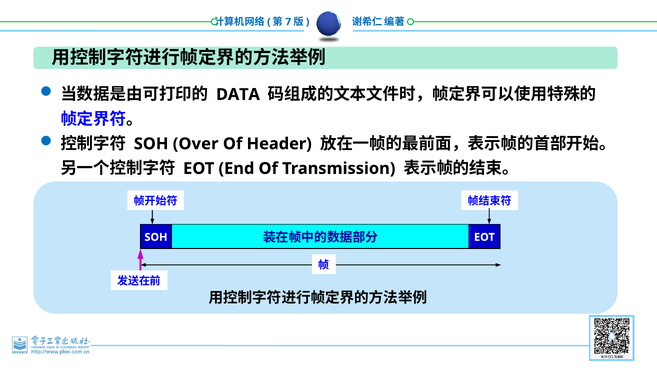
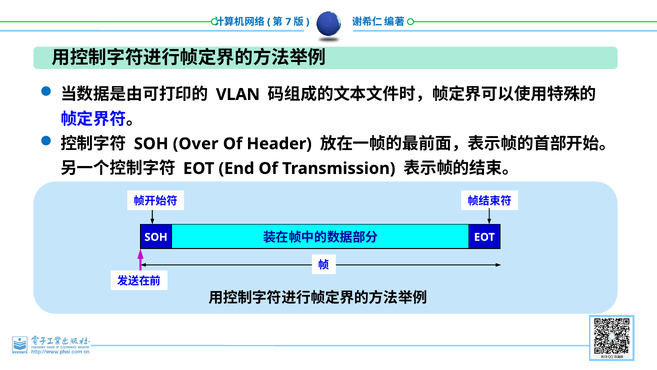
DATA: DATA -> VLAN (238, 94)
